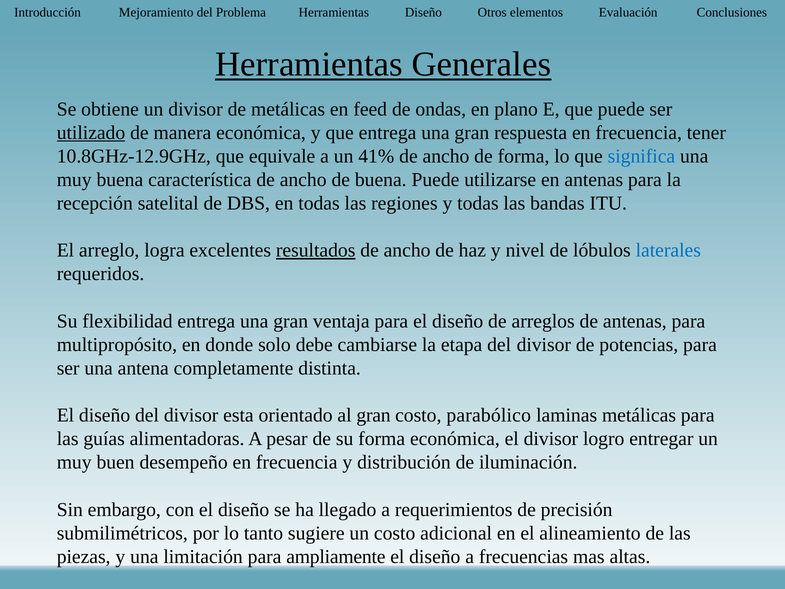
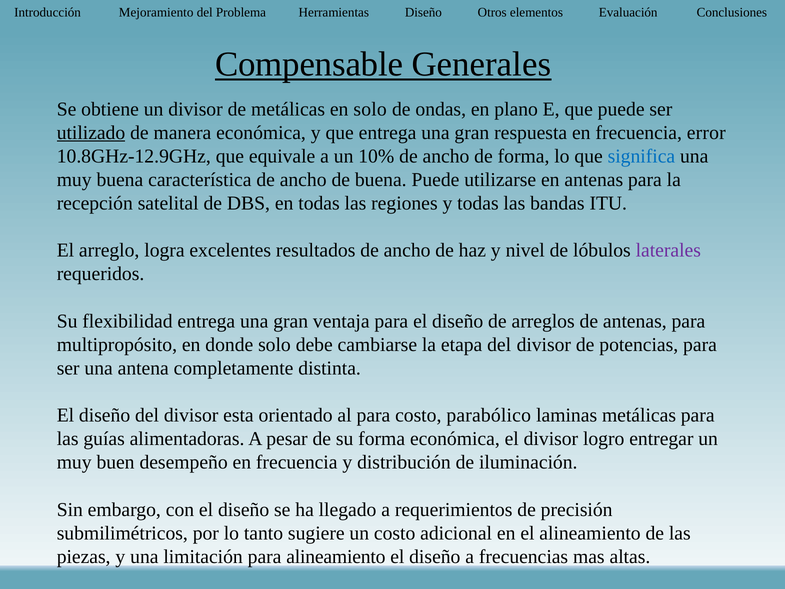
Herramientas: Herramientas -> Compensable (309, 64)
en feed: feed -> solo (370, 109)
tener: tener -> error (706, 133)
41%: 41% -> 10% (376, 156)
resultados underline: present -> none (316, 250)
laterales colour: blue -> purple (668, 250)
al gran: gran -> para (373, 415)
para ampliamente: ampliamente -> alineamiento (336, 556)
